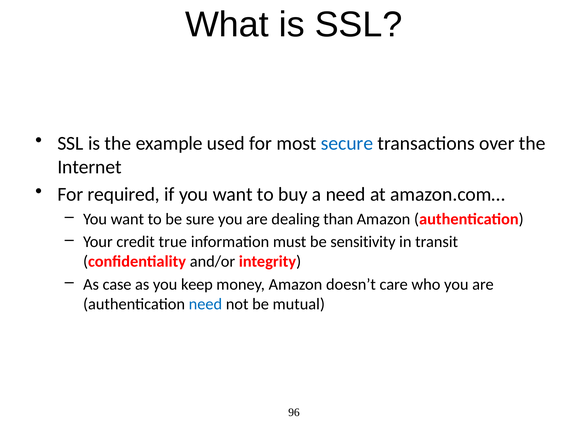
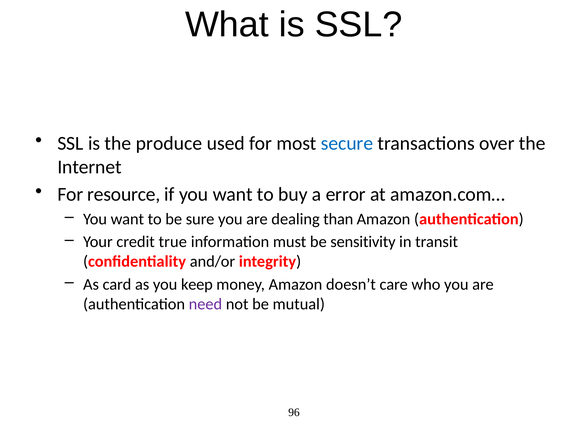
example: example -> produce (169, 143)
required: required -> resource (124, 194)
a need: need -> error (346, 194)
case: case -> card (117, 284)
need colour: blue -> purple (205, 304)
